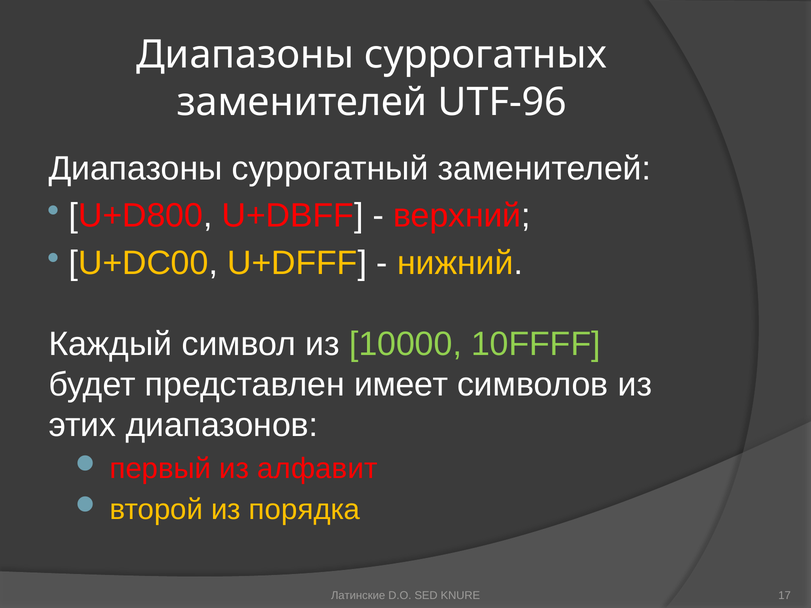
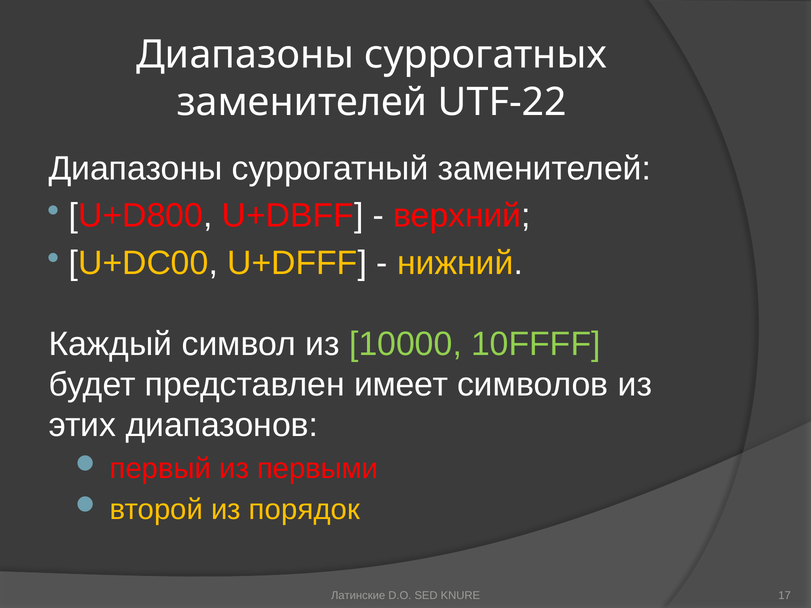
UTF-96: UTF-96 -> UTF-22 (502, 102)
алфавит: алфавит -> первыми (318, 469)
порядка: порядка -> порядок (304, 510)
